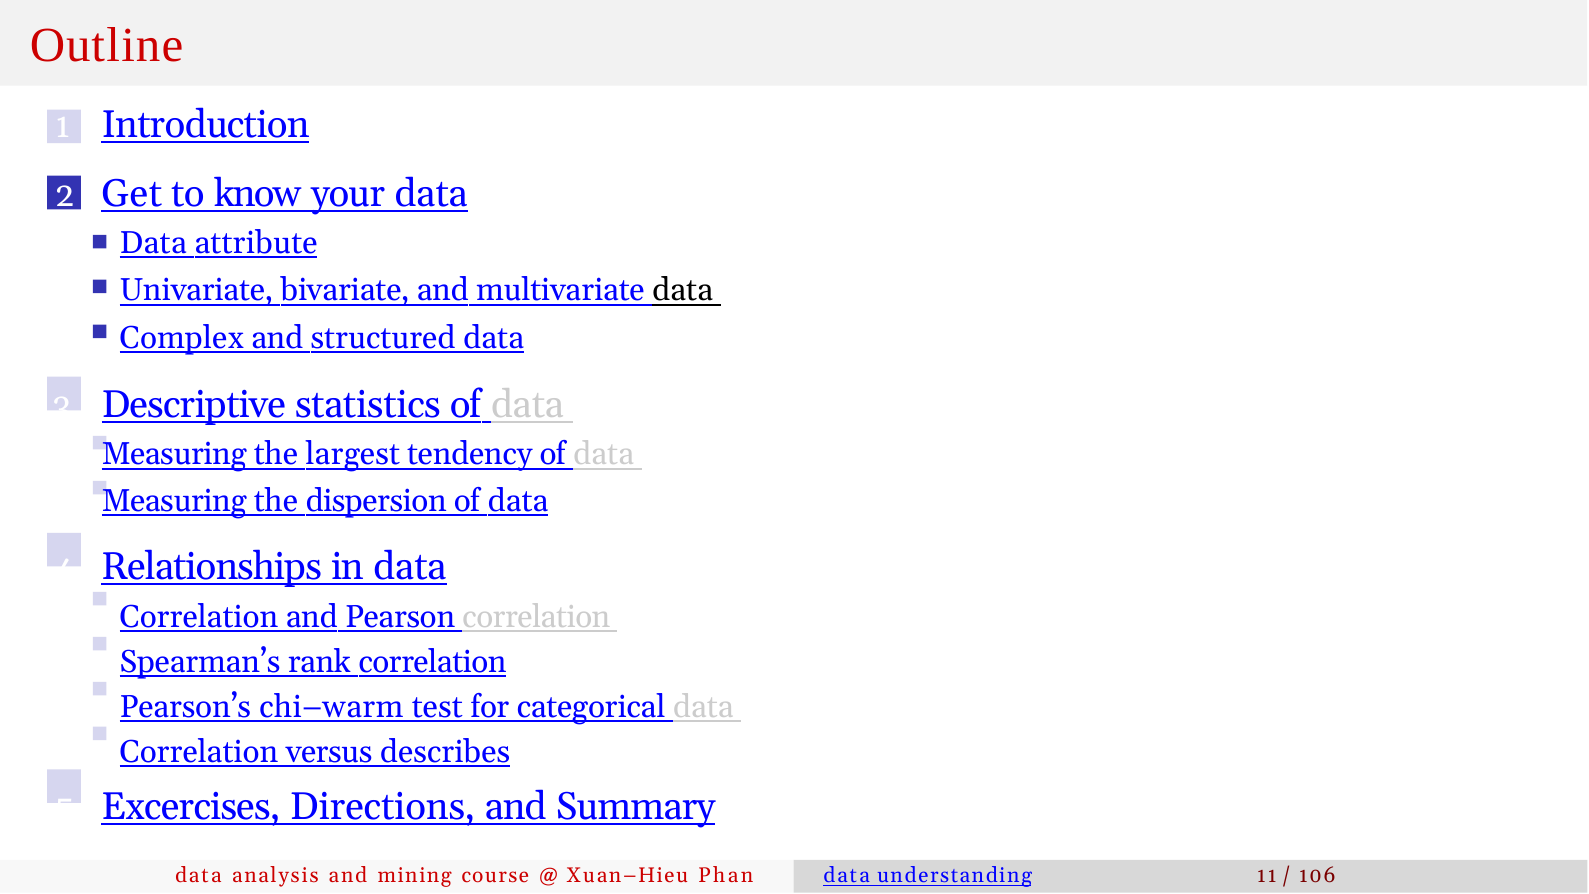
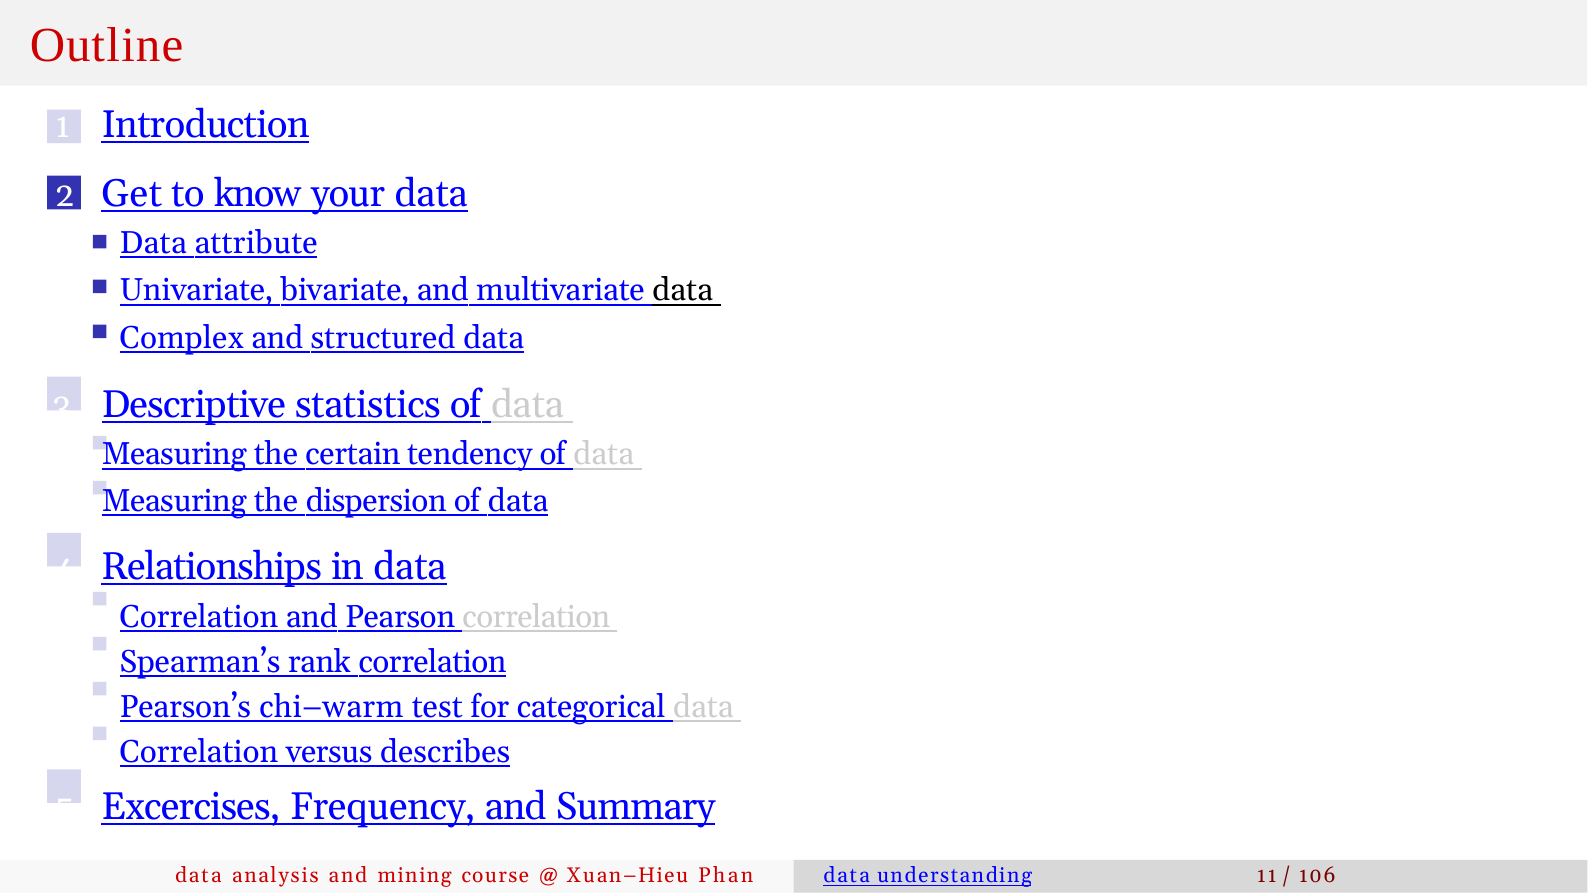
largest: largest -> certain (353, 455)
Directions: Directions -> Frequency (383, 807)
